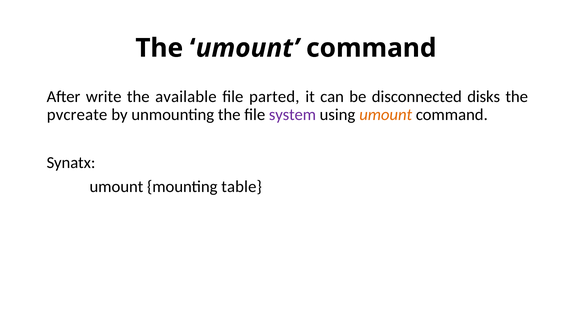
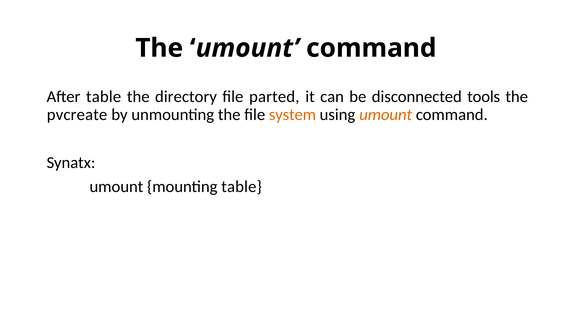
After write: write -> table (104, 97)
available: available -> directory (186, 97)
disks: disks -> tools (484, 97)
system colour: purple -> orange (292, 115)
